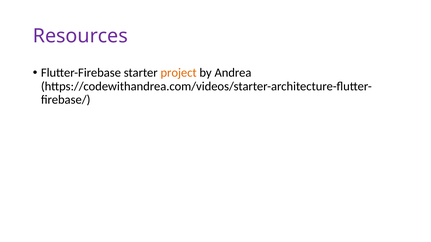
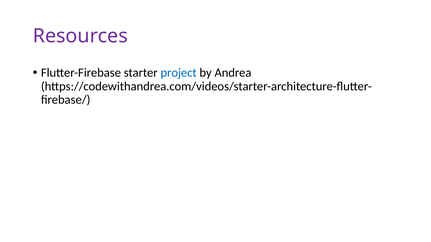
project colour: orange -> blue (179, 73)
